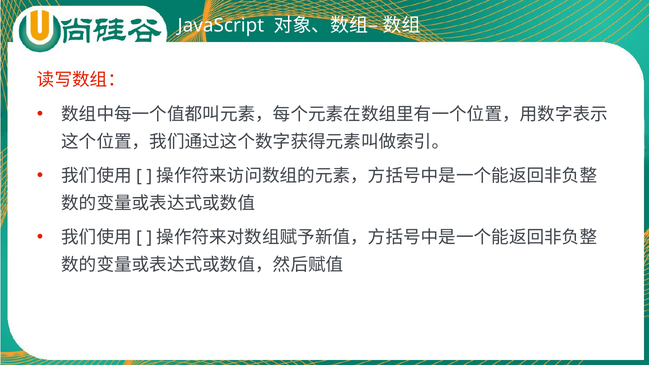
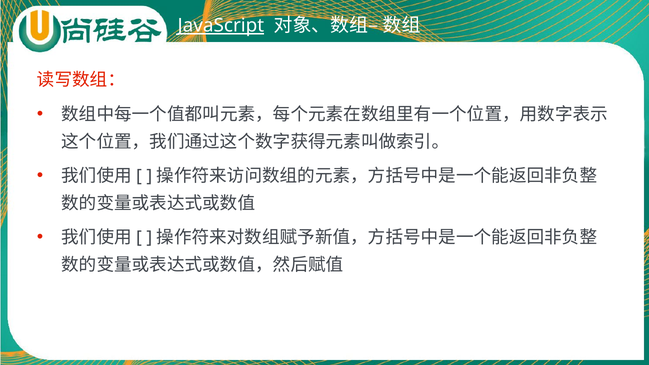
JavaScript underline: none -> present (221, 26)
